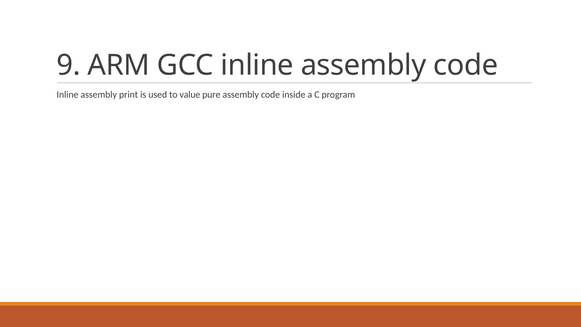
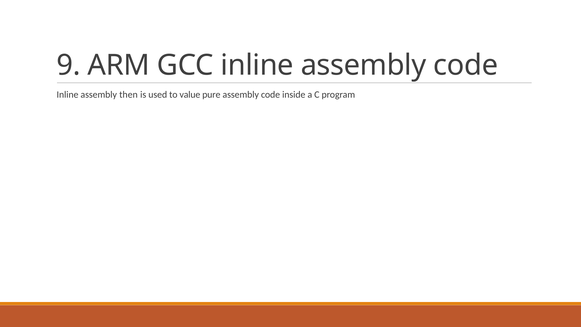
print: print -> then (128, 94)
